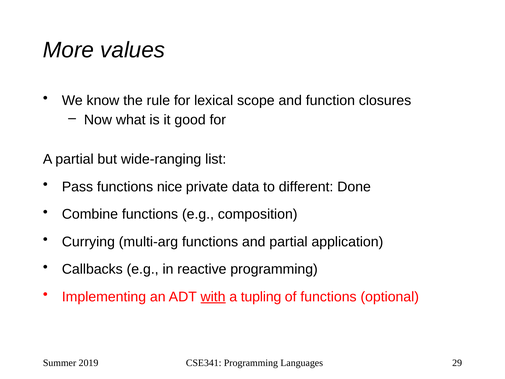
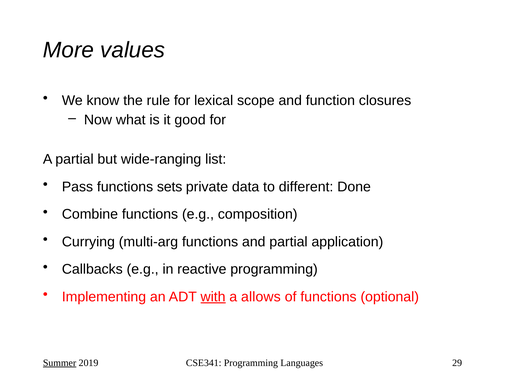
nice: nice -> sets (170, 187)
tupling: tupling -> allows (261, 297)
Summer underline: none -> present (60, 363)
